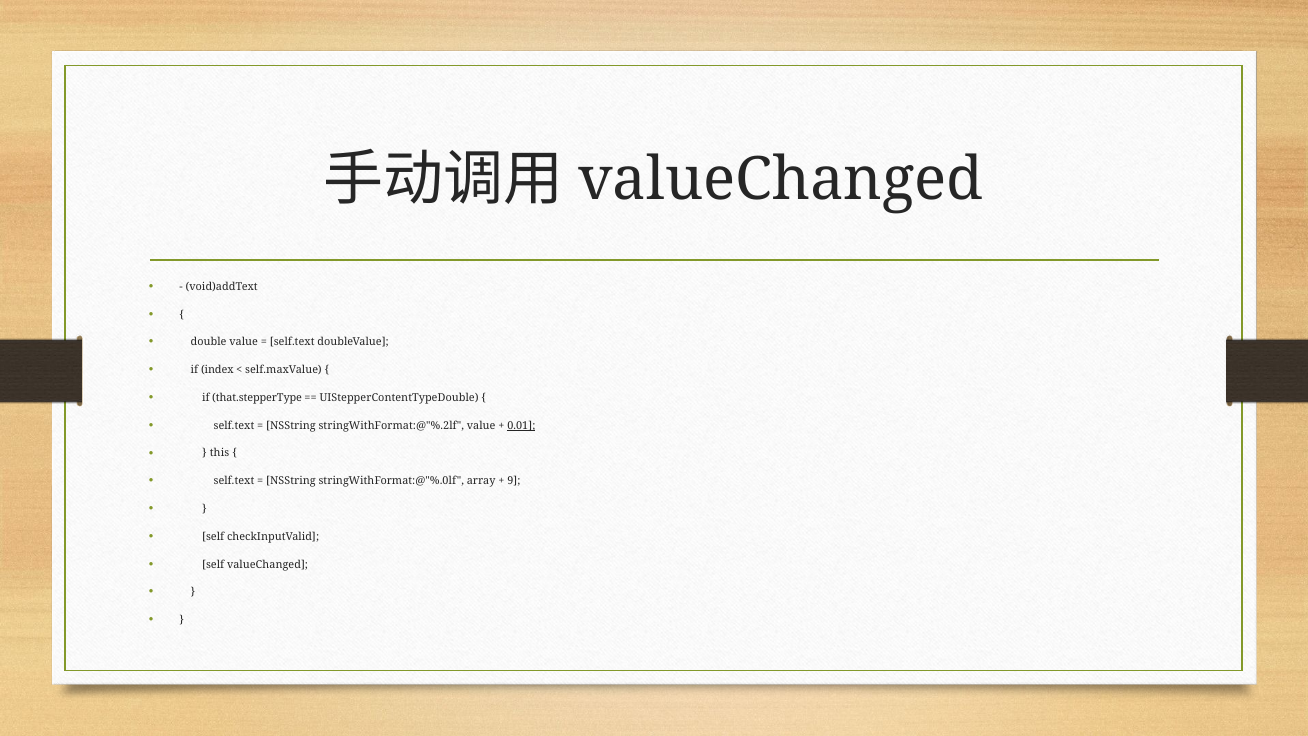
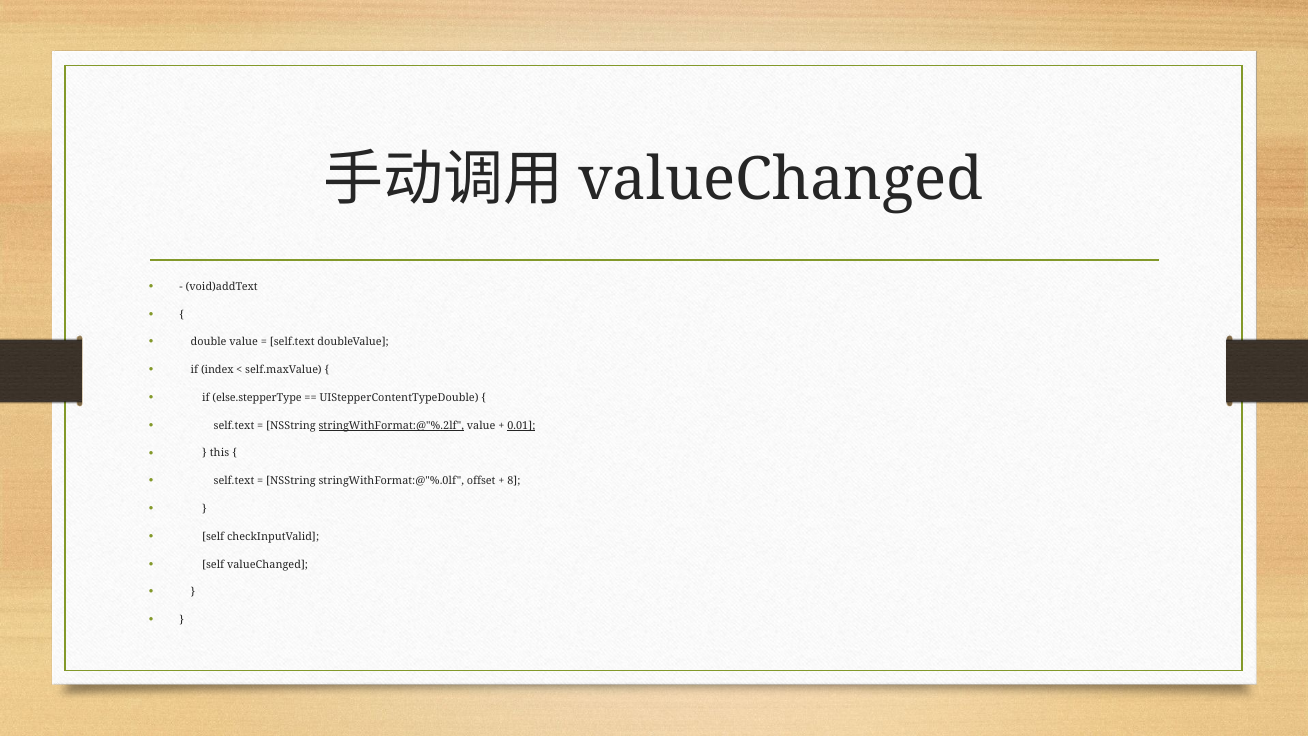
that.stepperType: that.stepperType -> else.stepperType (257, 398)
stringWithFormat:@"%.2lf underline: none -> present (391, 425)
array: array -> offset (481, 481)
9: 9 -> 8 (514, 481)
